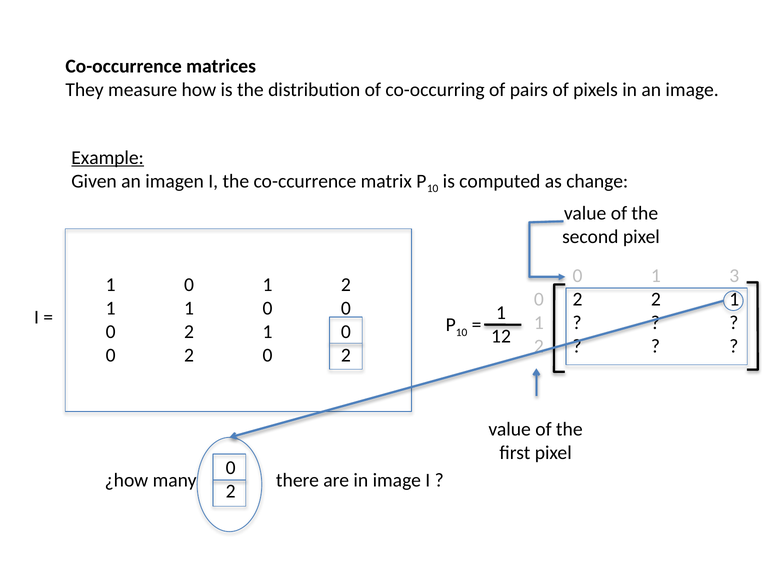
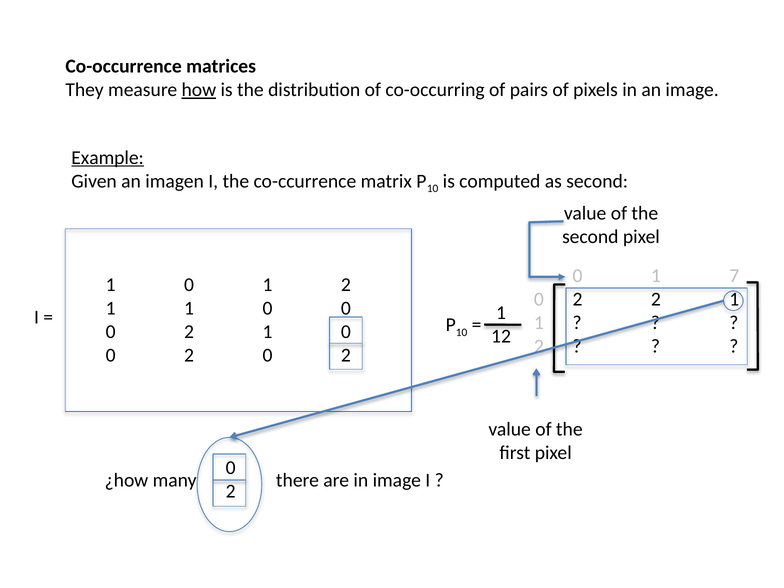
how underline: none -> present (199, 90)
as change: change -> second (597, 181)
3: 3 -> 7 (734, 276)
